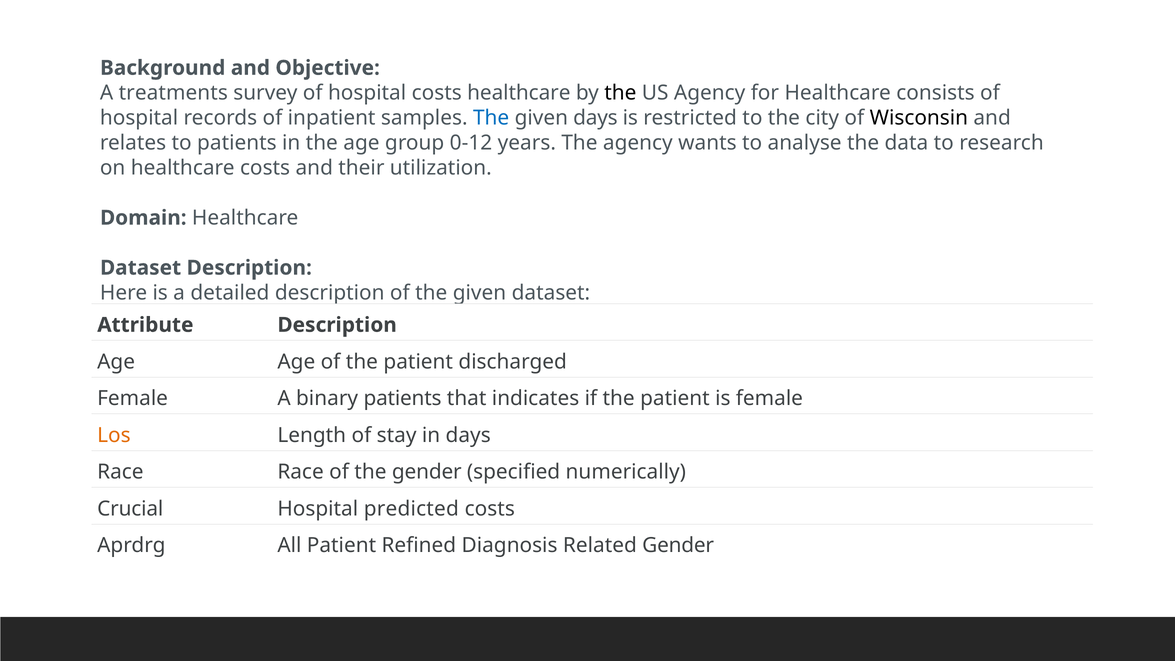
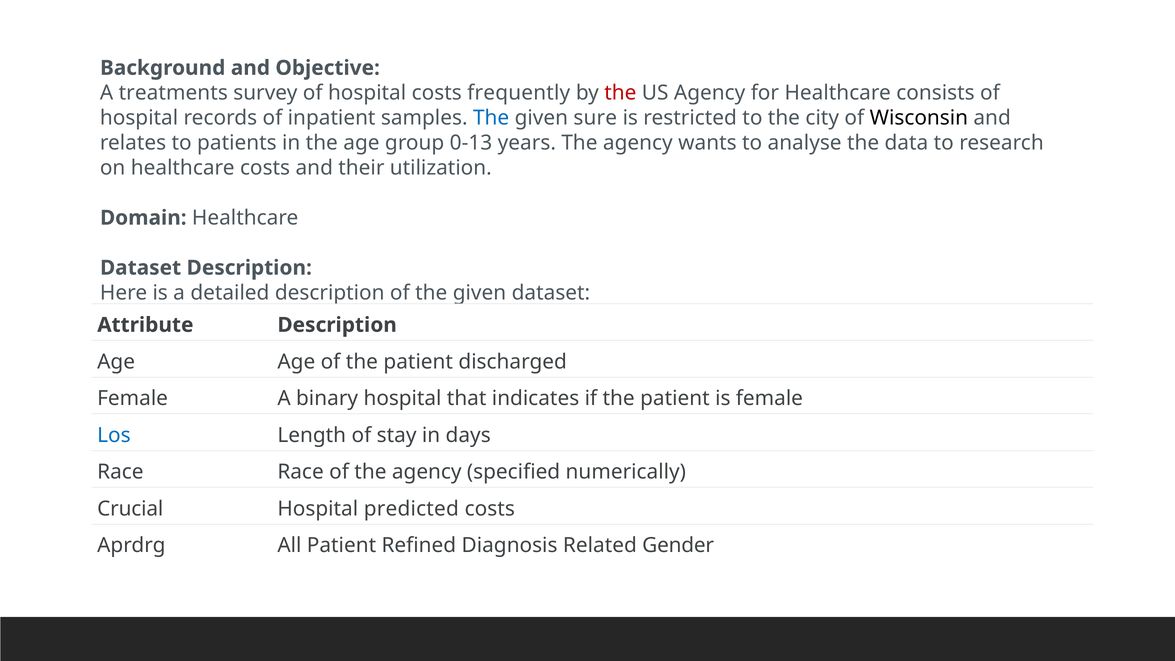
costs healthcare: healthcare -> frequently (519, 93)
the colour: black -> red (620, 93)
given days: days -> sure (595, 118)
0-12: 0-12 -> 0-13 (471, 143)
binary patients: patients -> hospital (402, 398)
Los colour: orange -> blue (114, 435)
of the gender: gender -> agency (427, 472)
